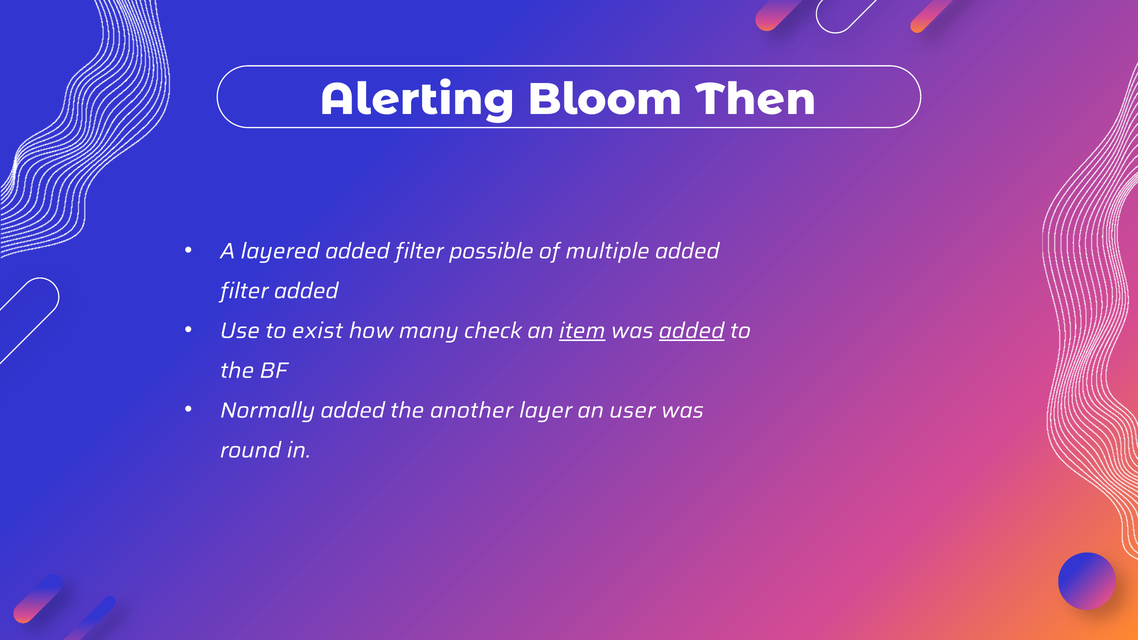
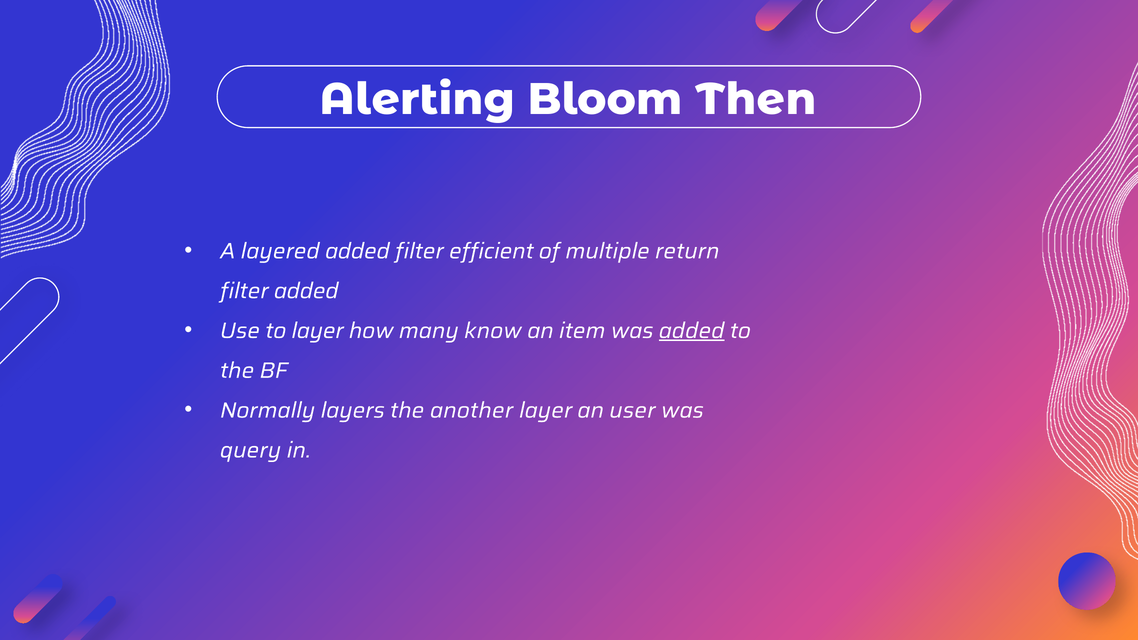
possible: possible -> efficient (491, 251)
multiple added: added -> return (687, 251)
to exist: exist -> layer (318, 331)
check: check -> know (493, 331)
item underline: present -> none (582, 331)
Normally added: added -> layers (353, 410)
round: round -> query (251, 450)
